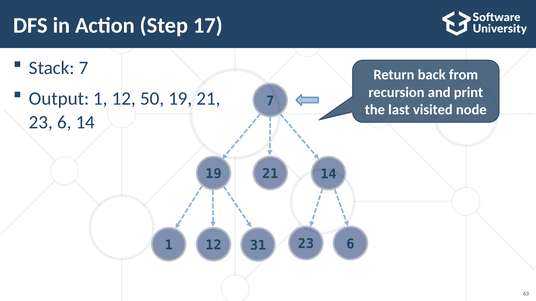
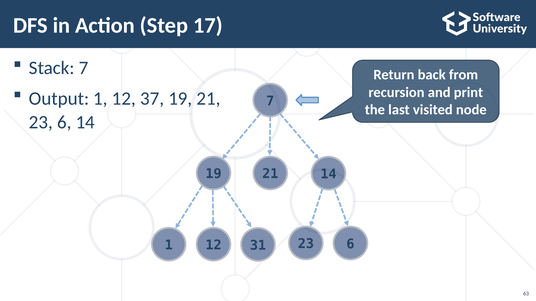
50: 50 -> 37 (152, 99)
